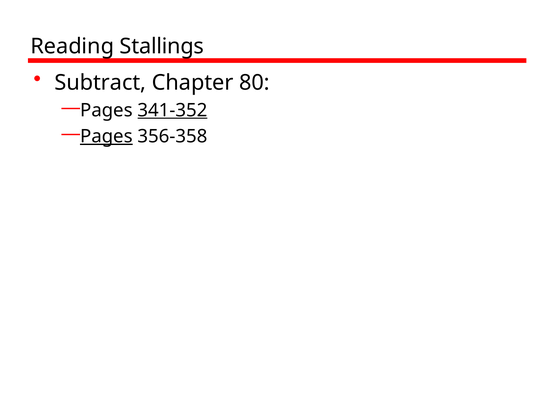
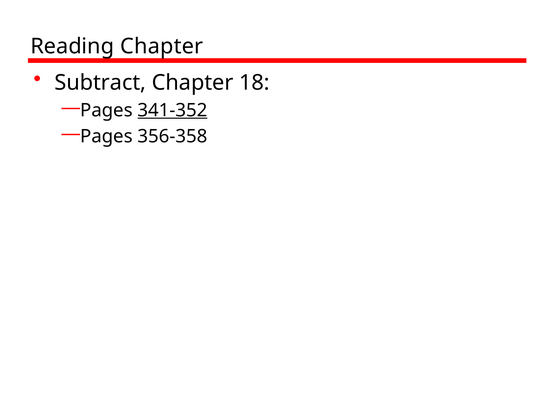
Reading Stallings: Stallings -> Chapter (162, 46)
80: 80 -> 18 (254, 83)
Pages underline: present -> none (106, 136)
